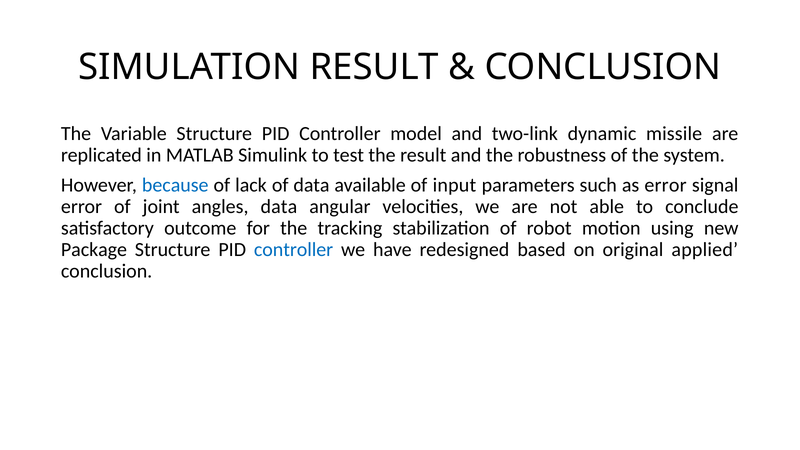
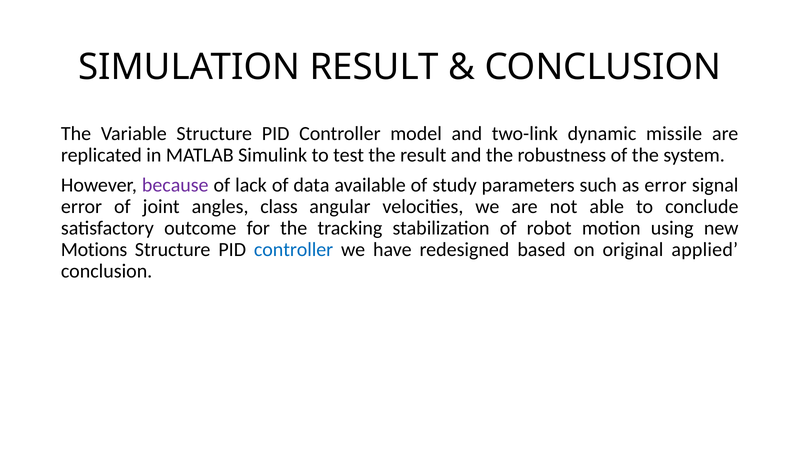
because colour: blue -> purple (175, 185)
input: input -> study (455, 185)
angles data: data -> class (279, 207)
Package: Package -> Motions (94, 250)
